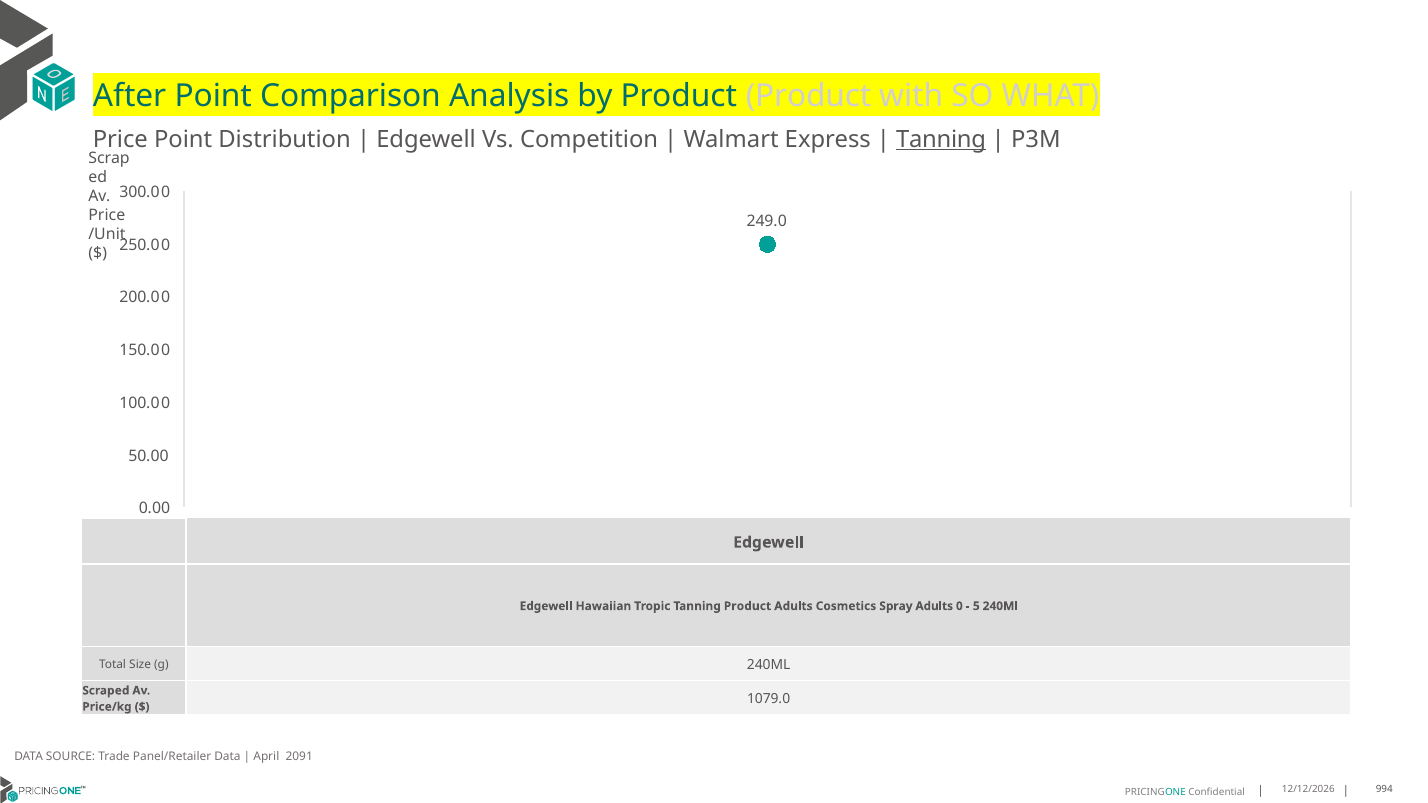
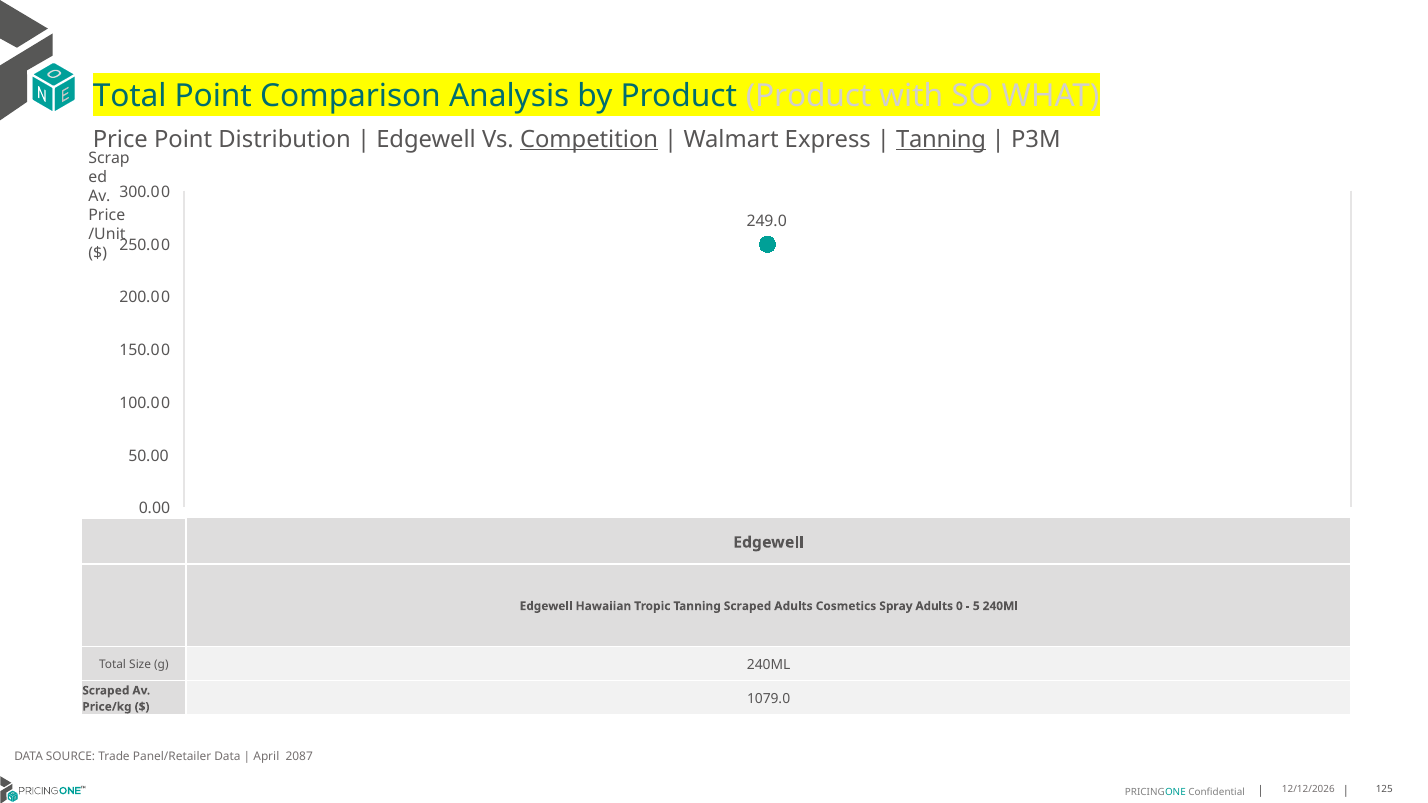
After: After -> Total (130, 96)
Competition underline: none -> present (589, 139)
Tanning Product: Product -> Scraped (748, 606)
2091: 2091 -> 2087 (299, 757)
994: 994 -> 125 (1384, 790)
